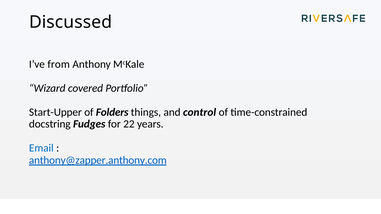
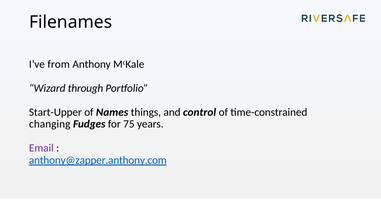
Discussed: Discussed -> Filenames (71, 22)
covered: covered -> through (86, 88)
Folders: Folders -> Names (112, 112)
docstring: docstring -> changing (50, 124)
22: 22 -> 75 (129, 124)
Email colour: blue -> purple (41, 148)
